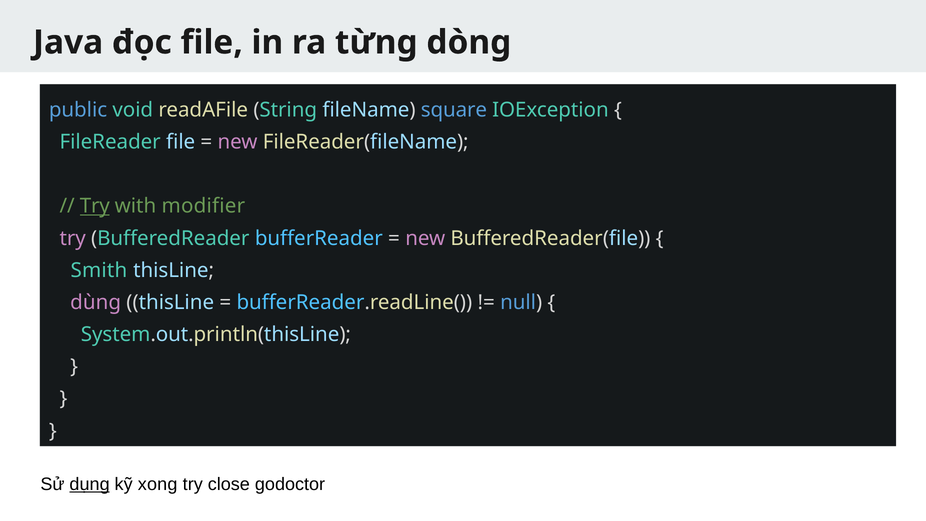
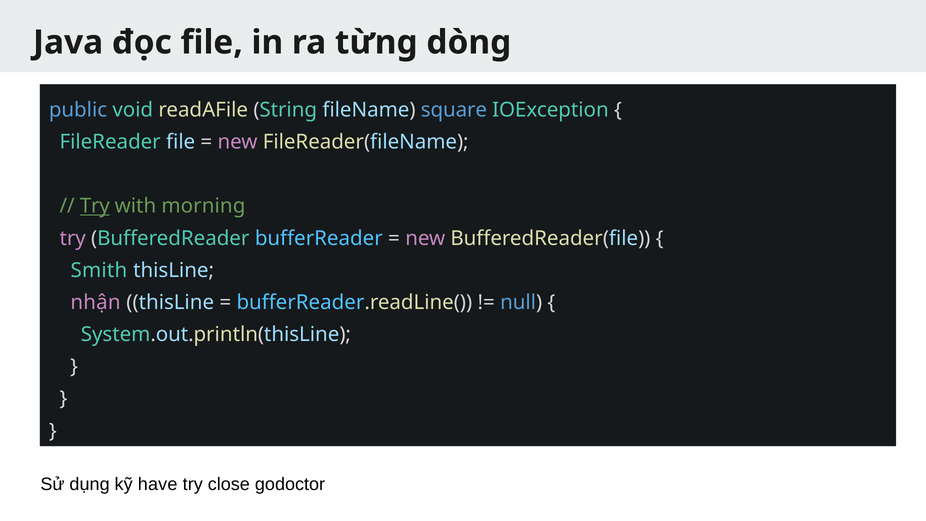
modifier: modifier -> morning (203, 206)
dùng: dùng -> nhận (96, 302)
dụng underline: present -> none (90, 484)
xong: xong -> have (158, 484)
